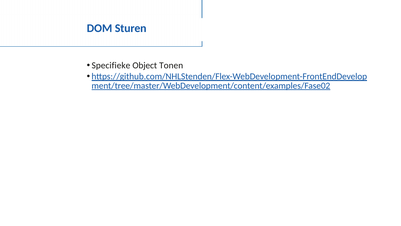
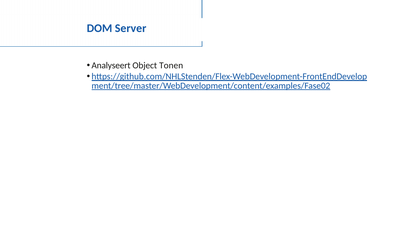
Sturen: Sturen -> Server (131, 28)
Specifieke: Specifieke -> Analyseert (111, 65)
